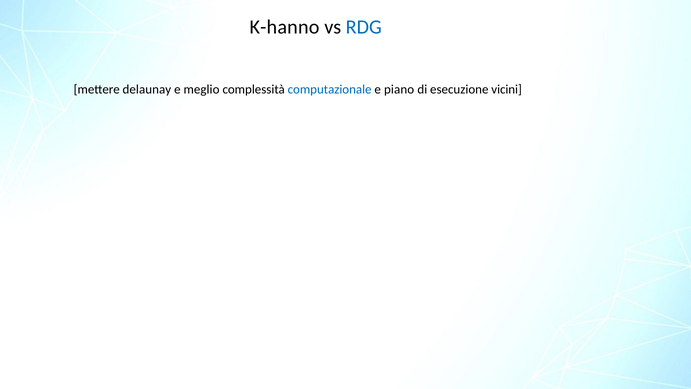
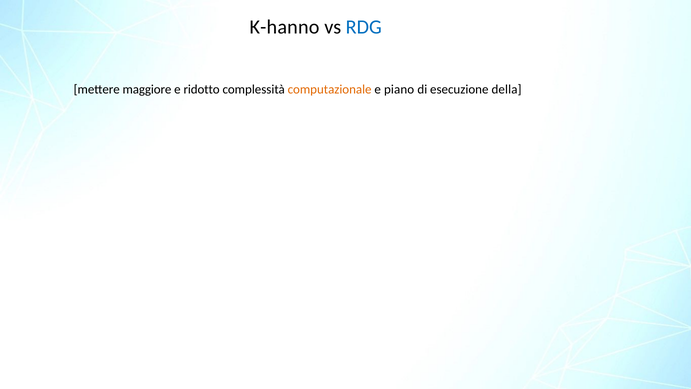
delaunay: delaunay -> maggiore (147, 89)
meglio: meglio -> ridotto (202, 89)
computazionale colour: blue -> orange (330, 89)
vicini: vicini -> della (507, 89)
